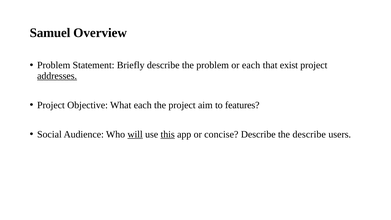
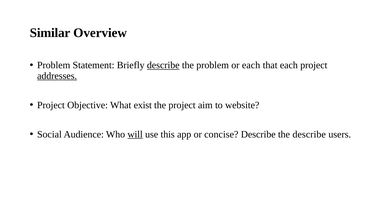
Samuel: Samuel -> Similar (50, 33)
describe underline: none -> present (163, 65)
that exist: exist -> each (289, 65)
What each: each -> exist (143, 105)
features: features -> website (242, 105)
this underline: present -> none (168, 134)
